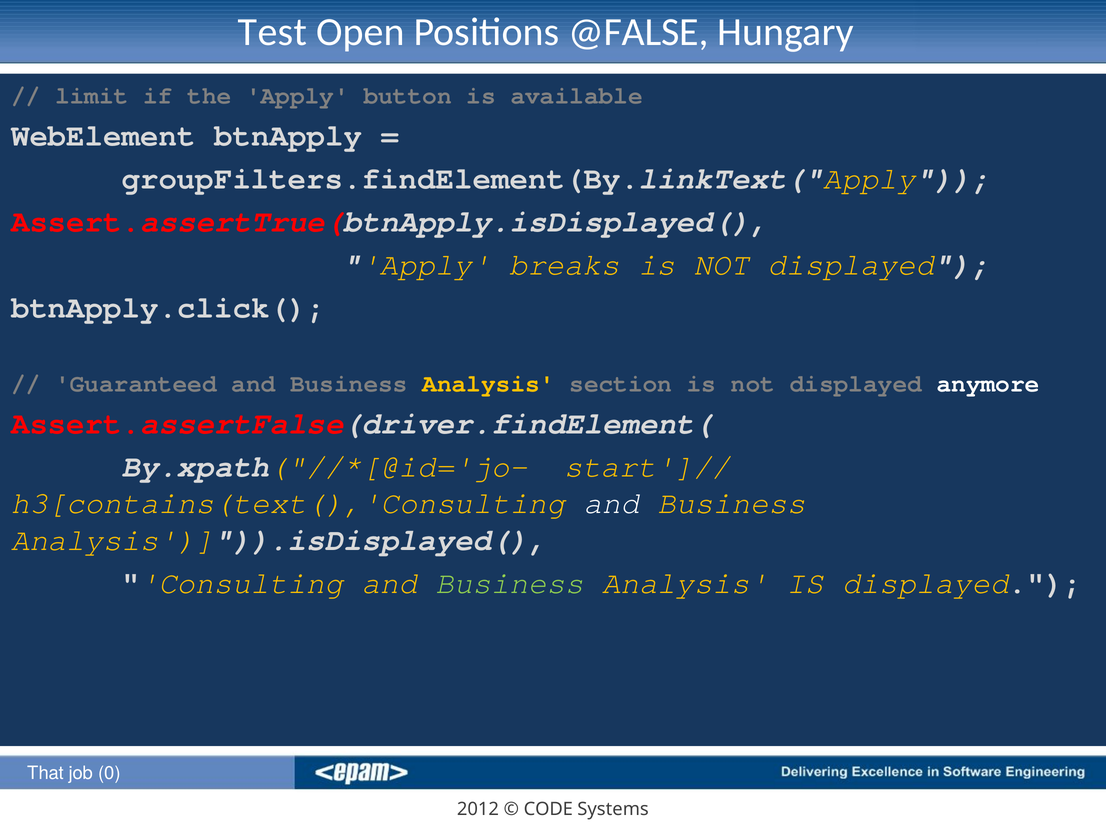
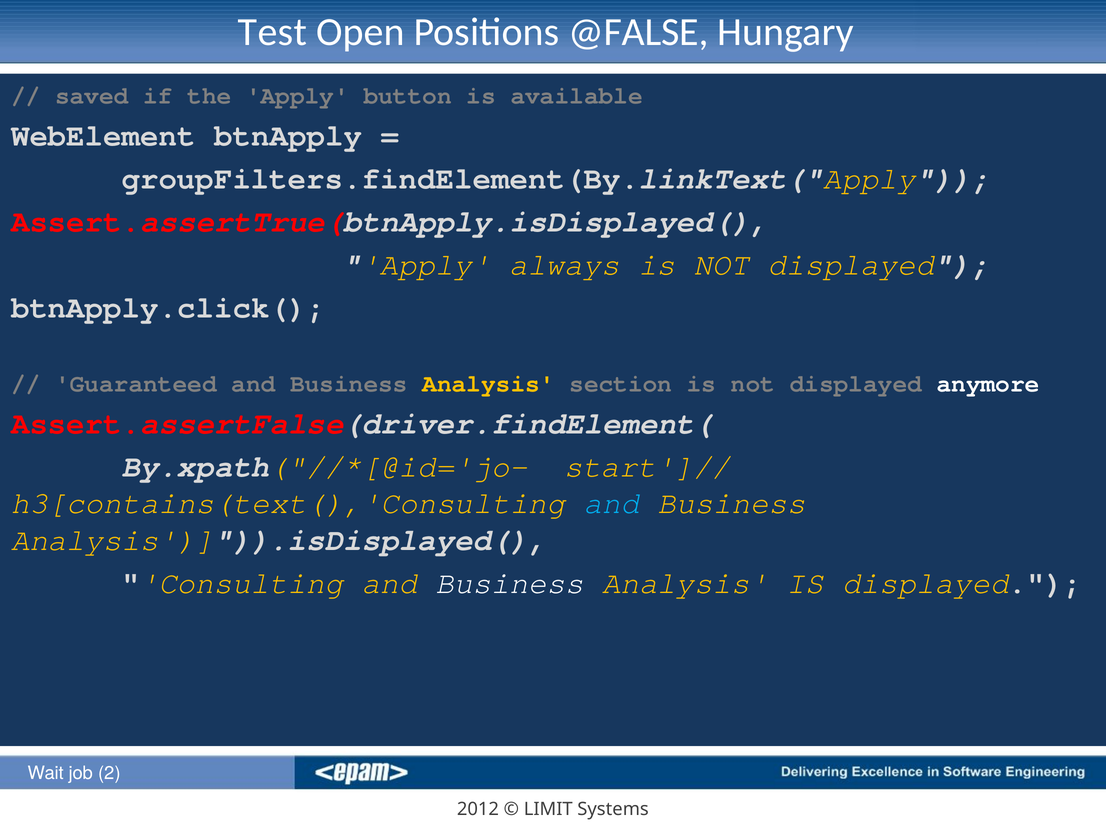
limit: limit -> saved (92, 96)
breaks: breaks -> always (564, 265)
and colour: white -> light blue (612, 504)
Business colour: light green -> white (510, 583)
That: That -> Wait (46, 774)
0: 0 -> 2 (109, 774)
CODE: CODE -> LIMIT (548, 810)
